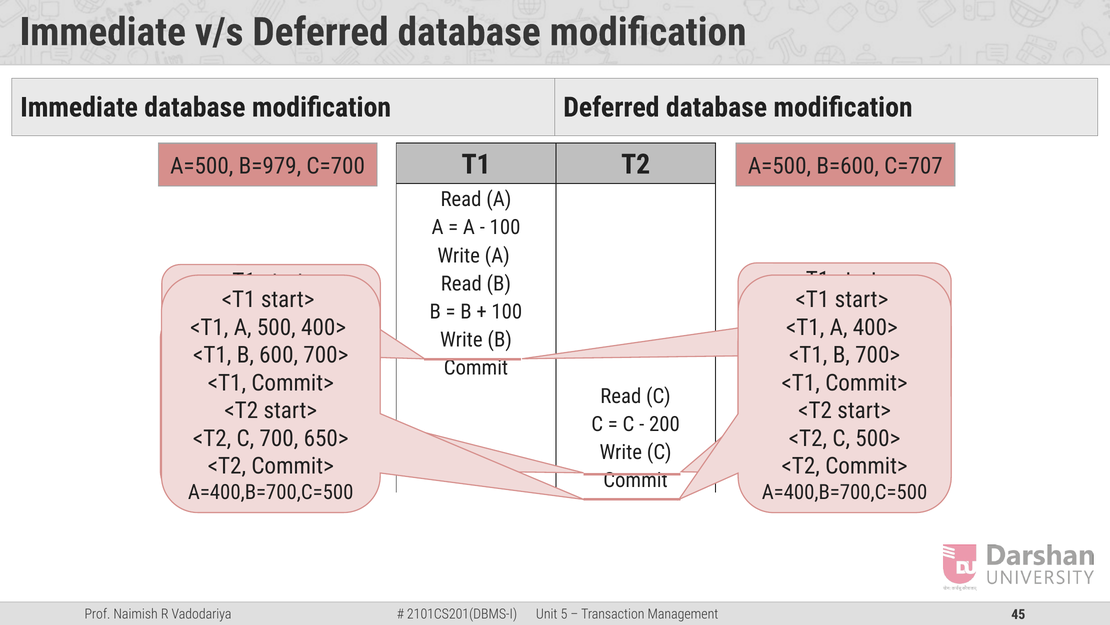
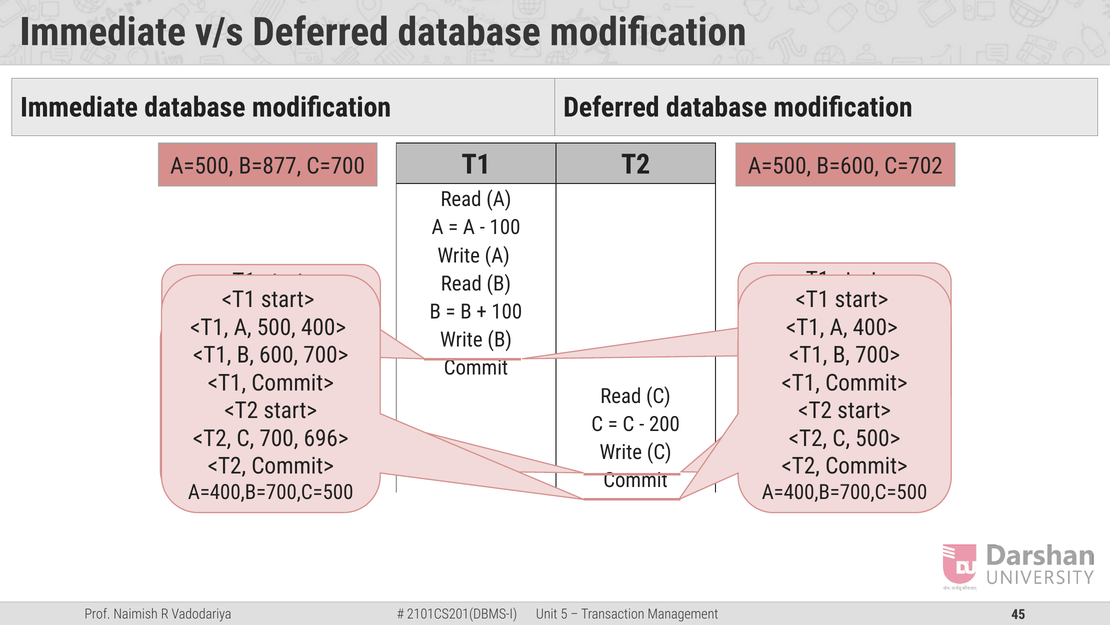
B=979: B=979 -> B=877 (270, 166)
C=707: C=707 -> C=702 (913, 166)
650>: 650> -> 696> (326, 438)
